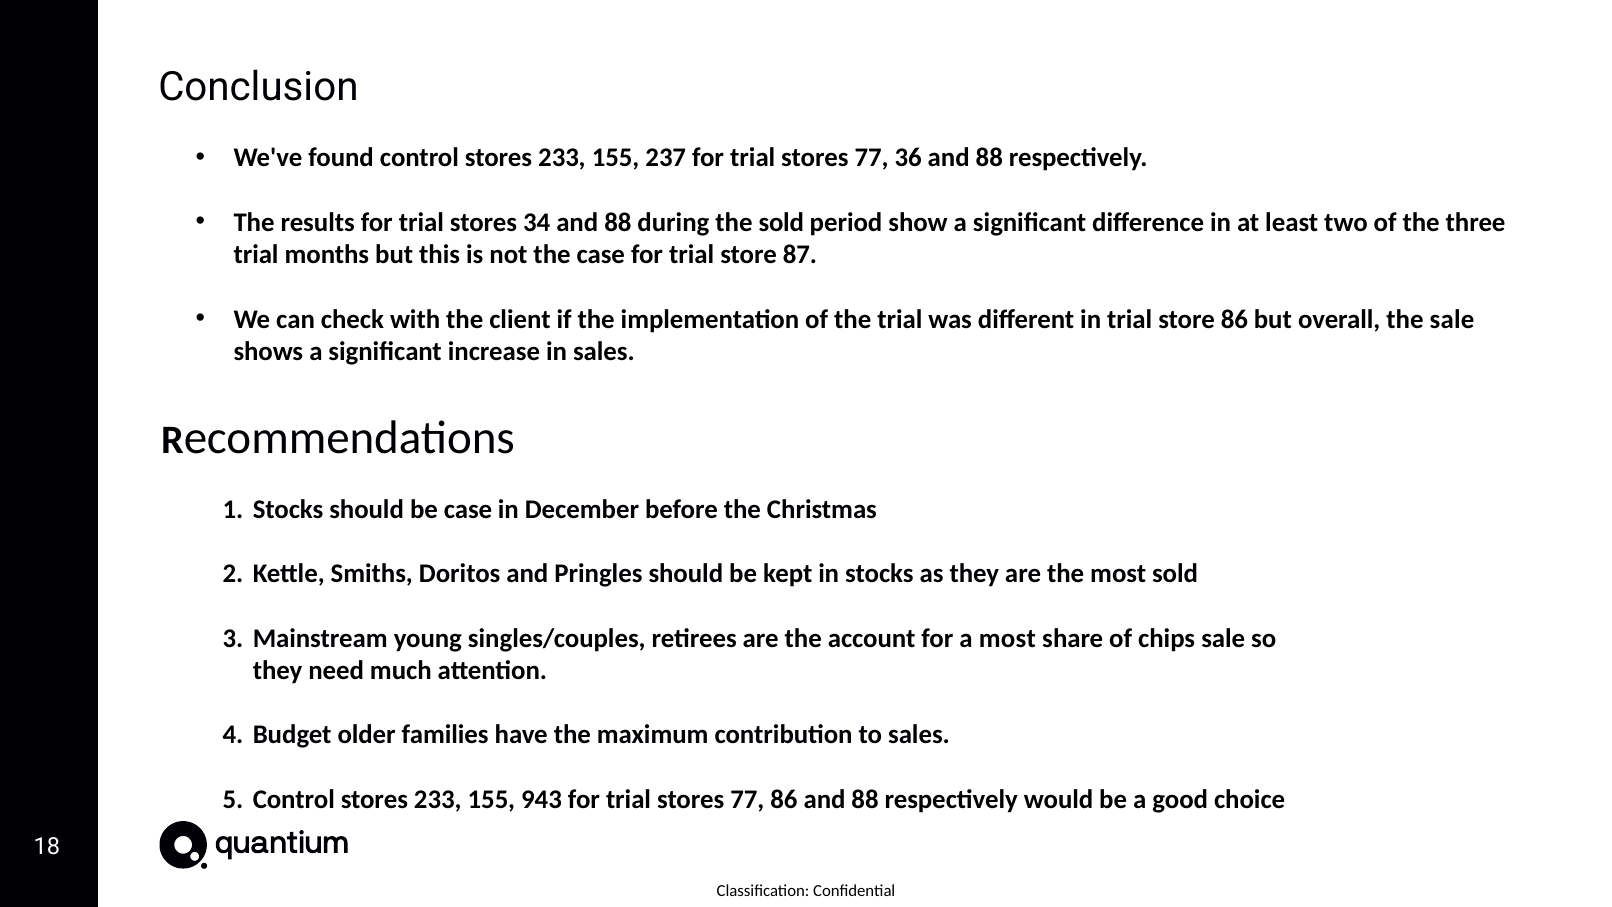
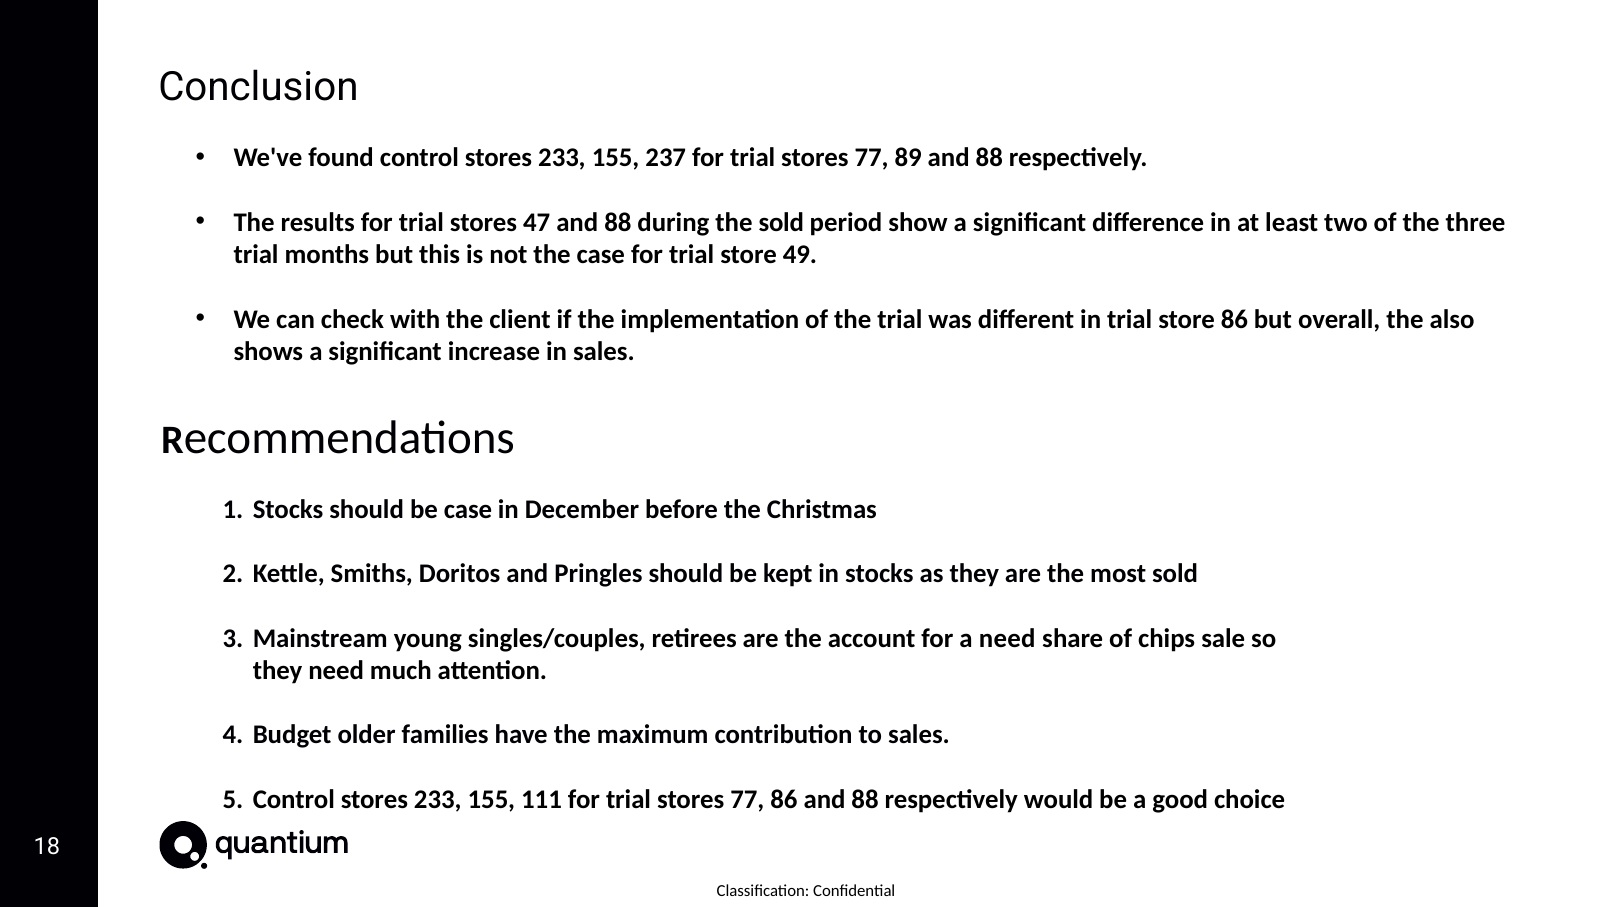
36: 36 -> 89 (908, 158)
34: 34 -> 47 (537, 223)
87: 87 -> 49 (800, 255)
the sale: sale -> also (1452, 319)
a most: most -> need (1007, 638)
943: 943 -> 111 (541, 799)
